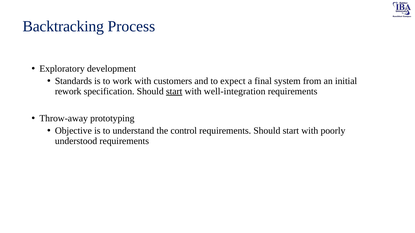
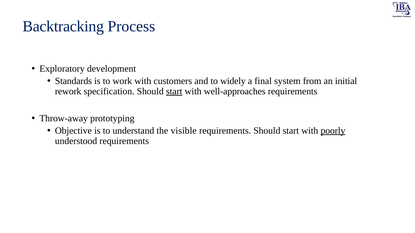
expect: expect -> widely (233, 81)
well-integration: well-integration -> well-approaches (235, 91)
control: control -> visible (184, 131)
poorly underline: none -> present (333, 131)
